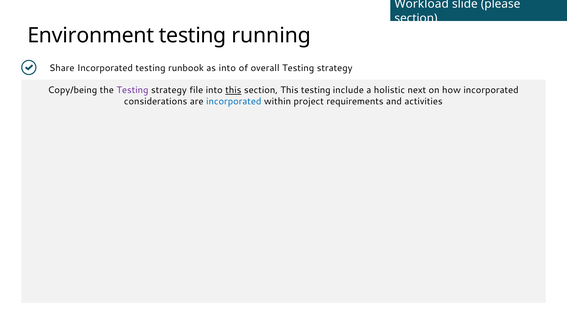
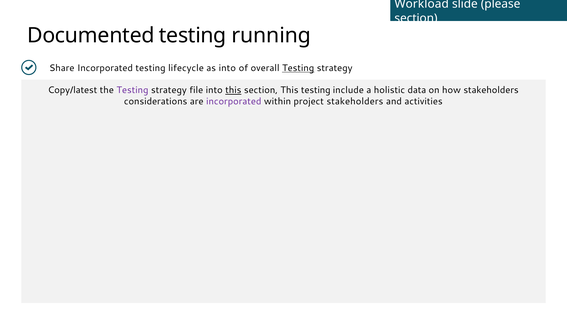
Environment: Environment -> Documented (91, 36)
runbook: runbook -> lifecycle (186, 68)
Testing underline: none -> present (298, 68)
Copy/being: Copy/being -> Copy/latest (72, 90)
next: next -> data (417, 90)
how incorporated: incorporated -> stakeholders (491, 90)
incorporated colour: blue -> purple (234, 102)
project requirements: requirements -> stakeholders (355, 102)
